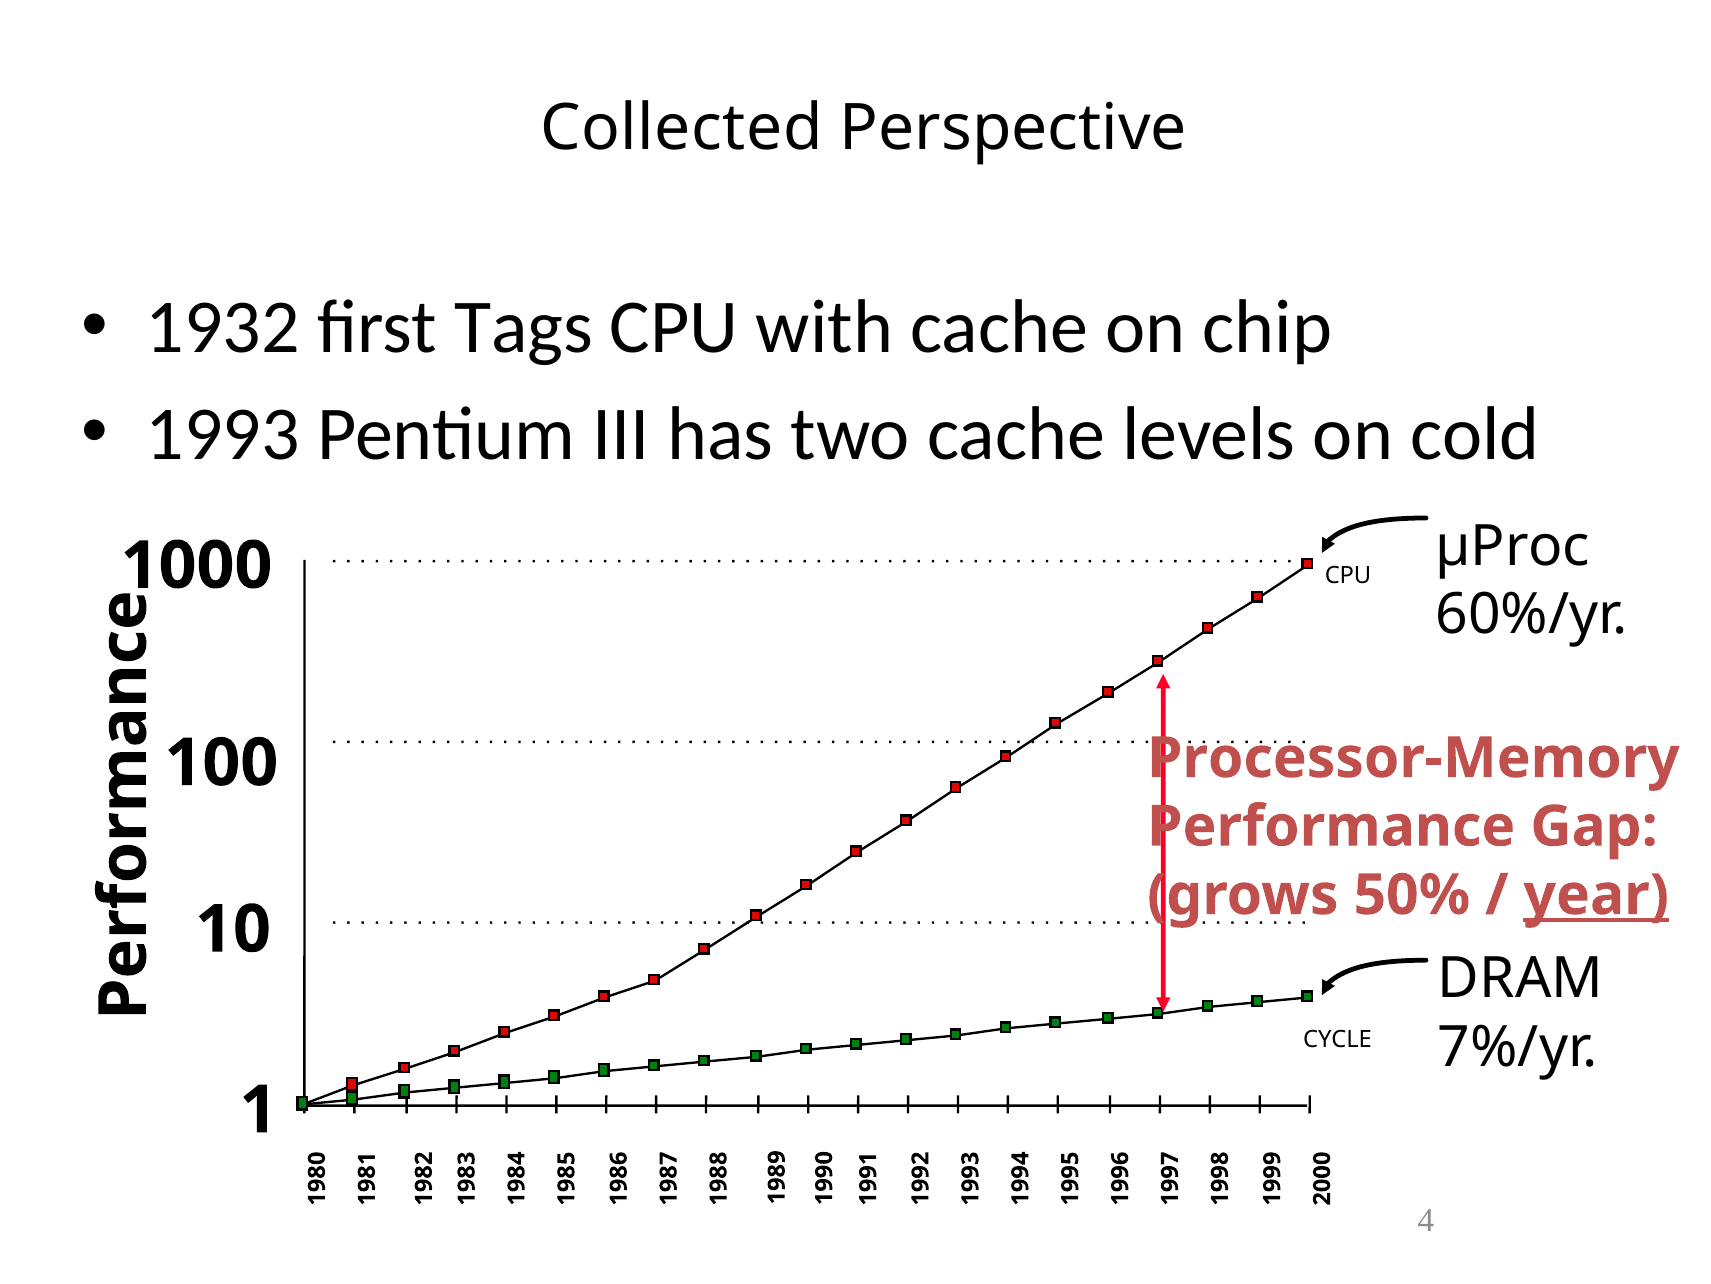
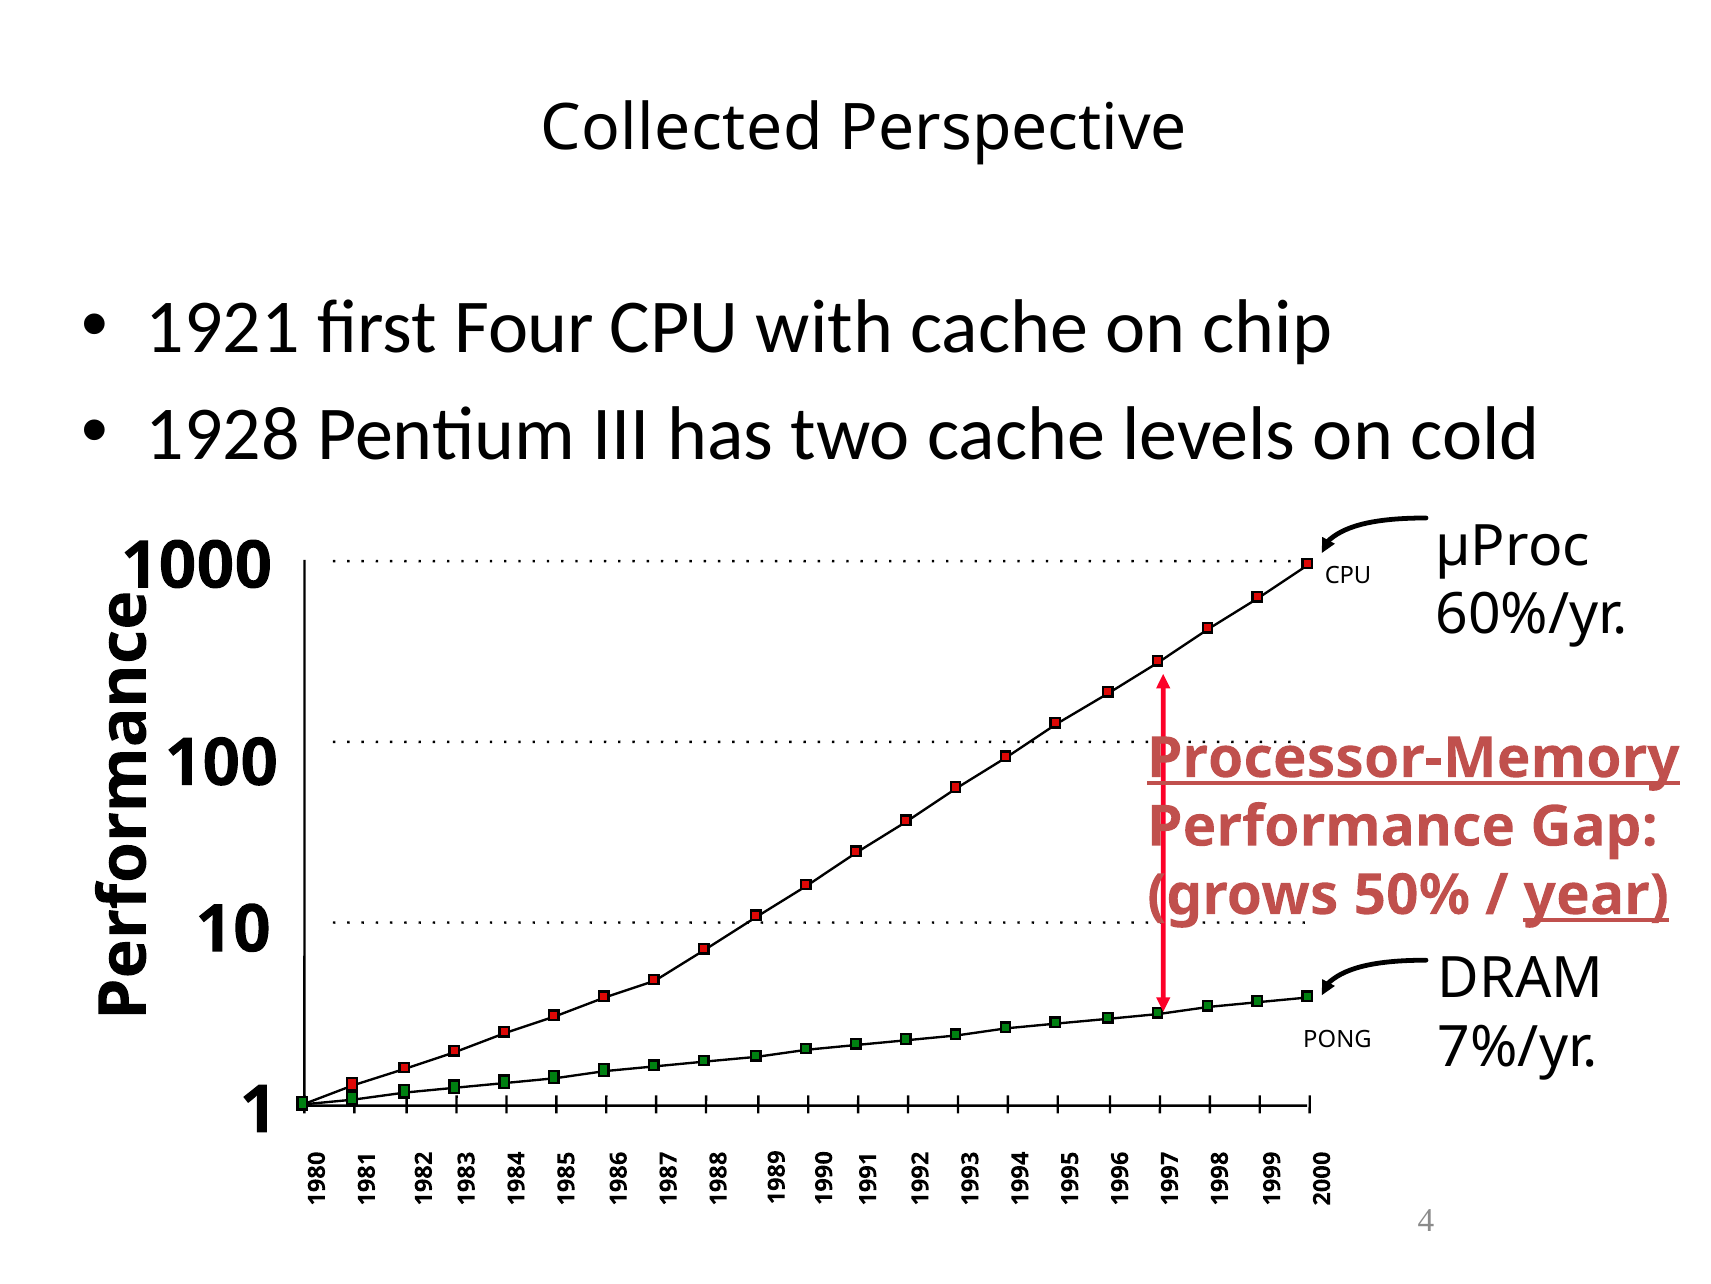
1932: 1932 -> 1921 (223, 328)
Tags: Tags -> Four (524, 328)
1993: 1993 -> 1928 (223, 434)
Processor-Memory underline: none -> present (1413, 758)
CYCLE: CYCLE -> PONG (1337, 1039)
